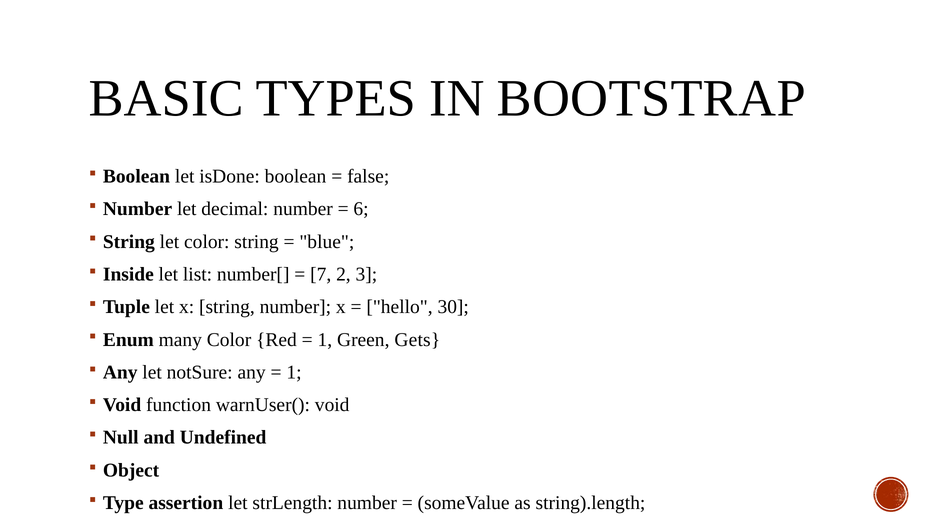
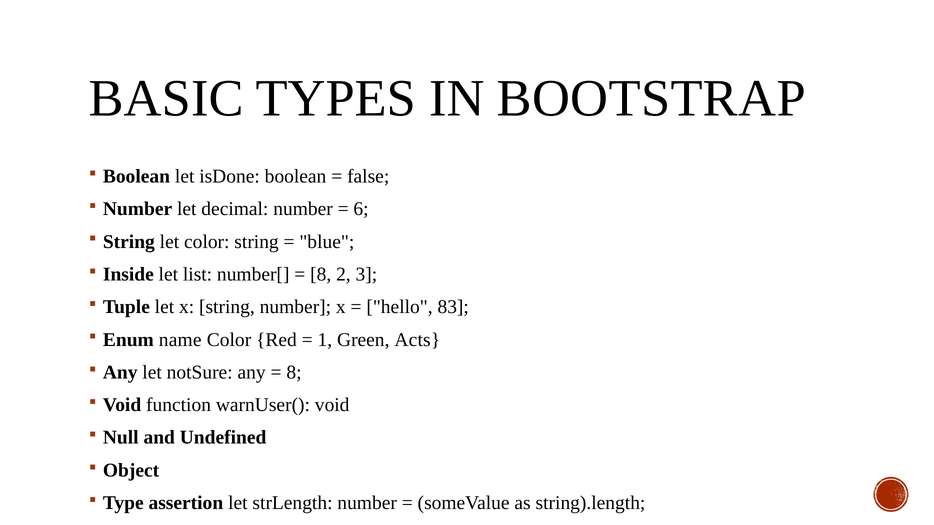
7: 7 -> 8 (321, 274)
30: 30 -> 83 (453, 307)
many: many -> name (180, 340)
Gets: Gets -> Acts (417, 340)
1: 1 -> 8 (294, 373)
